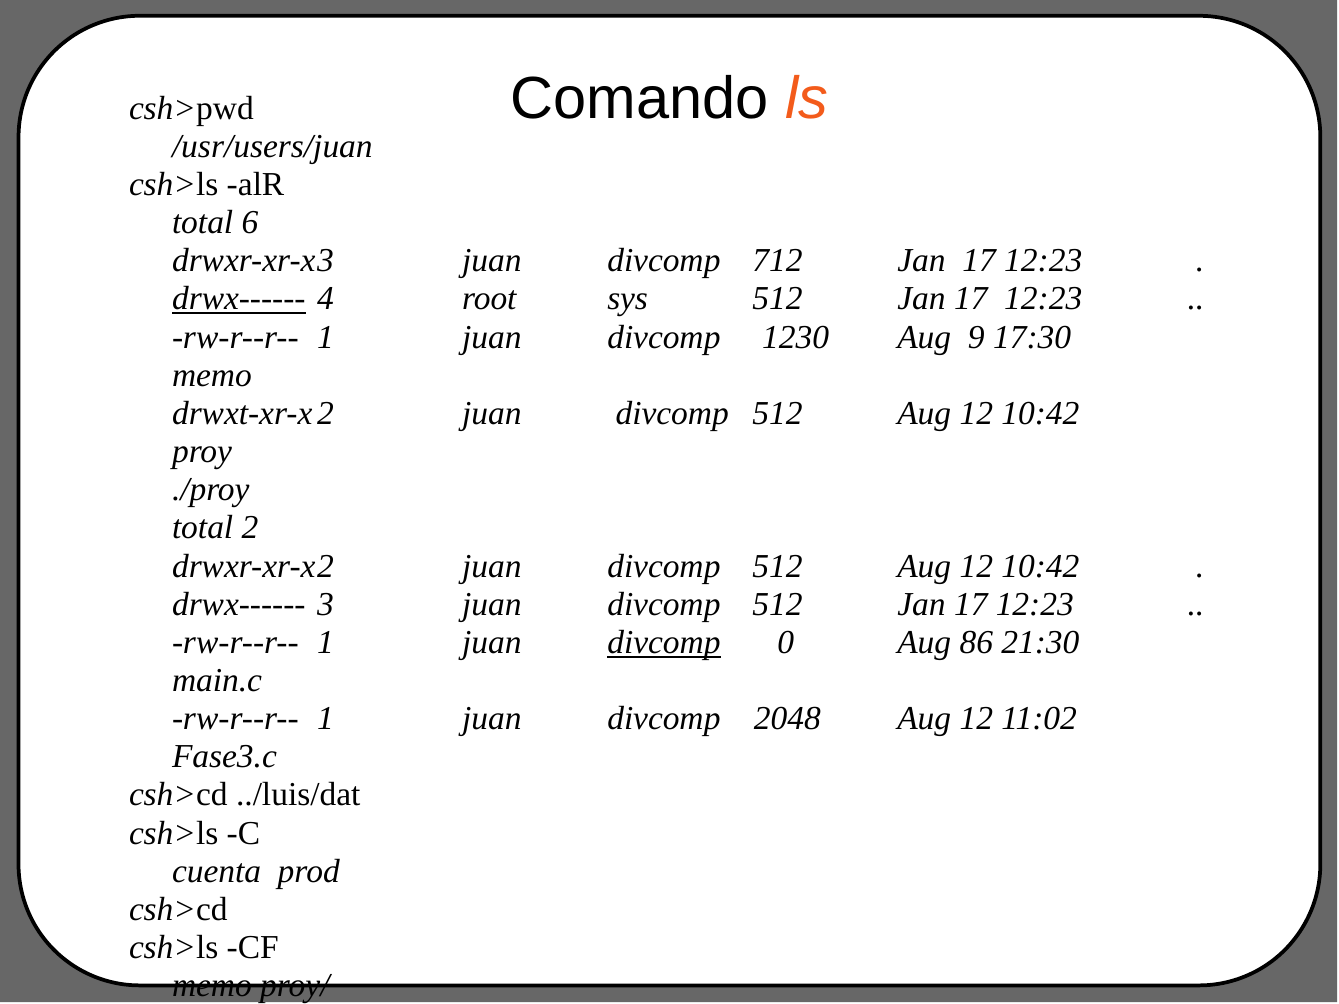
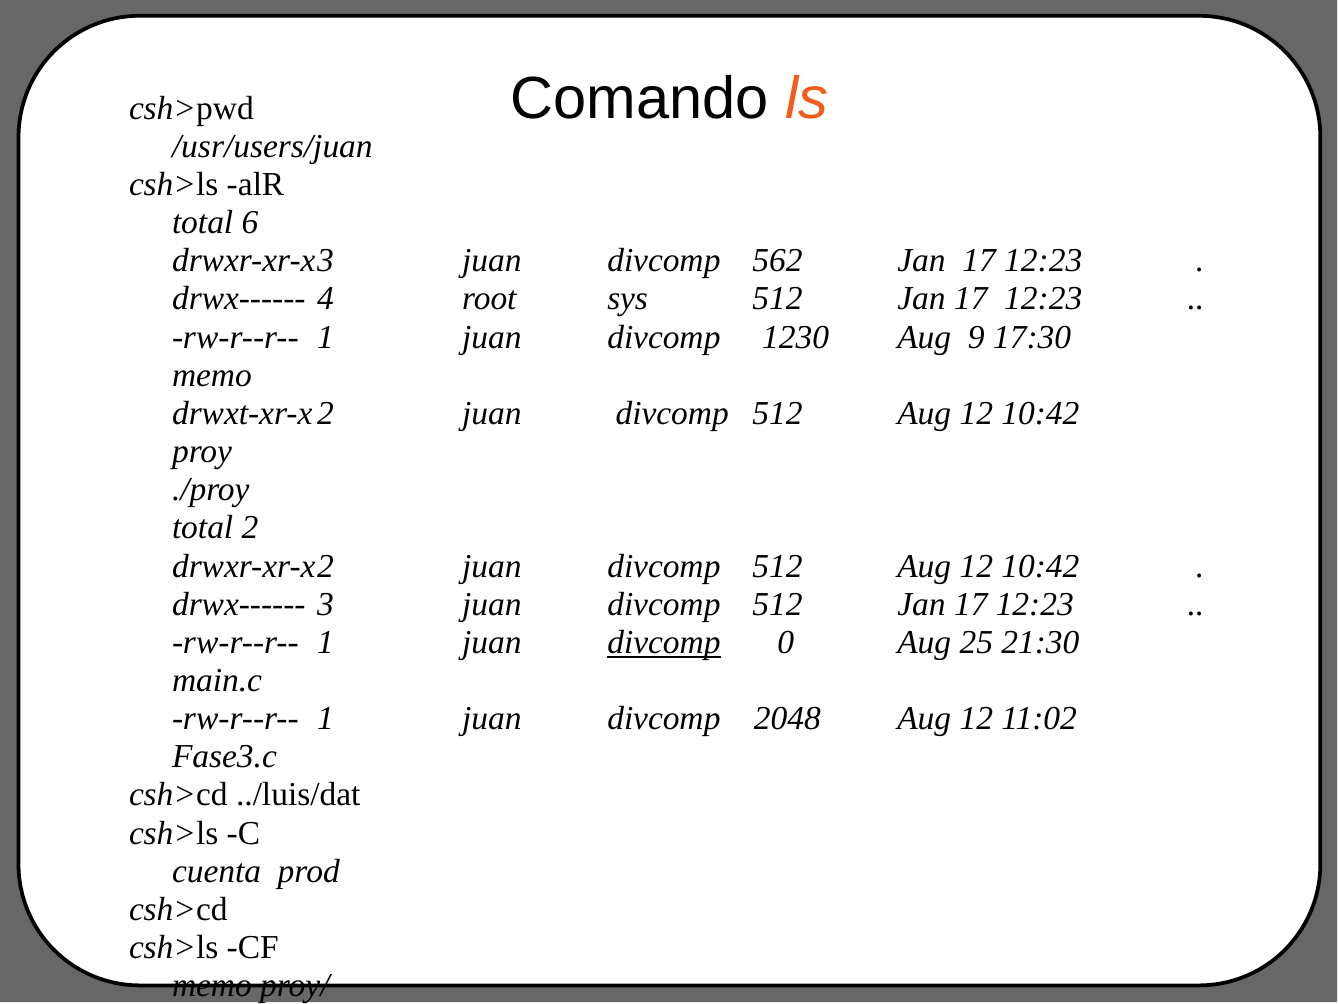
712: 712 -> 562 (777, 261)
drwx------ underline: present -> none (239, 299)
86: 86 -> 25 (976, 642)
